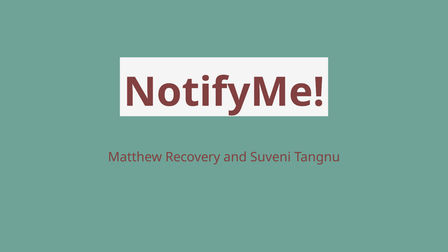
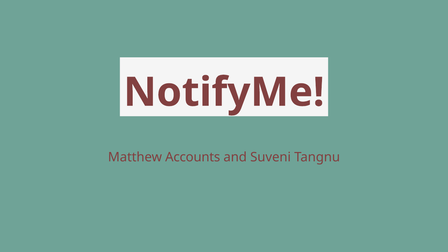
Recovery: Recovery -> Accounts (193, 157)
